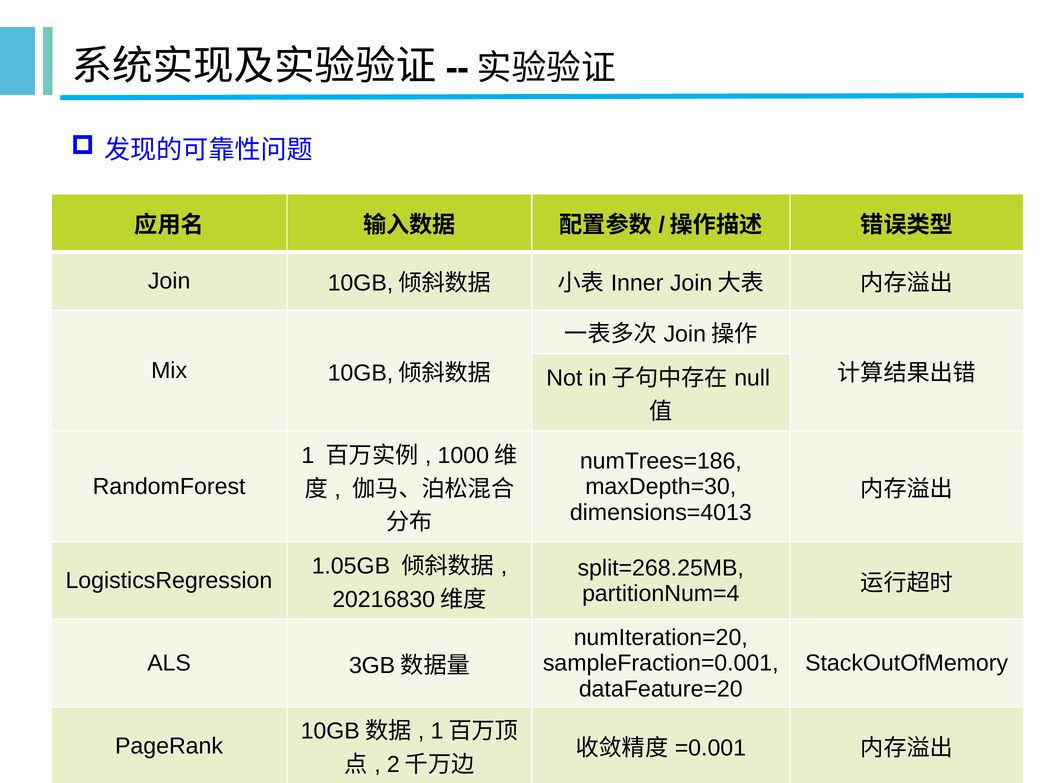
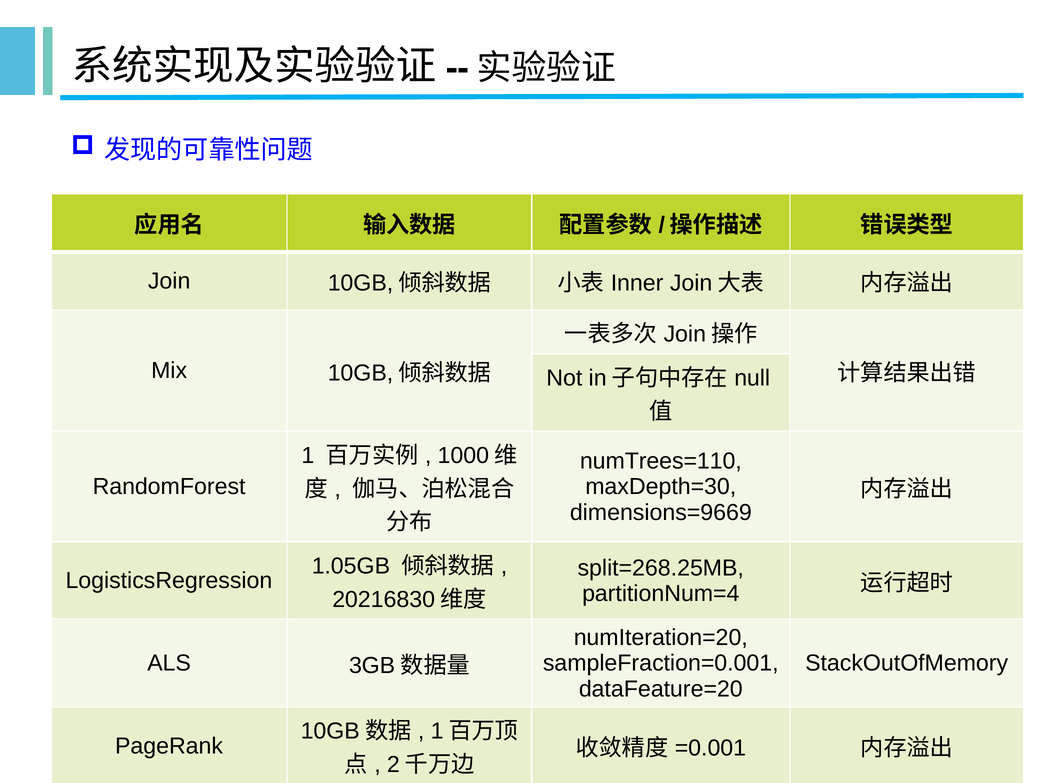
numTrees=186: numTrees=186 -> numTrees=110 (661, 461)
dimensions=4013: dimensions=4013 -> dimensions=9669 (661, 513)
